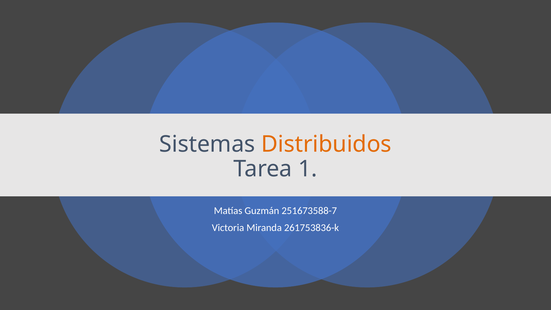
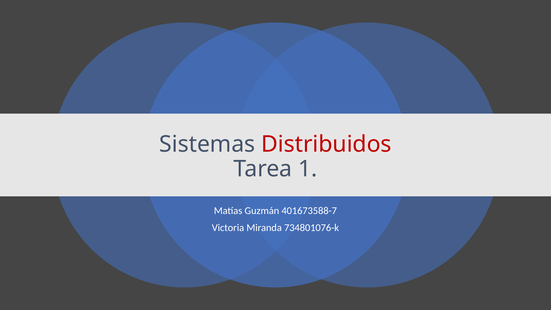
Distribuidos colour: orange -> red (326, 144)
251673588-7: 251673588-7 -> 401673588-7 (309, 211)
261753836-k: 261753836-k -> 734801076-k (312, 228)
